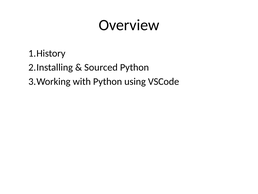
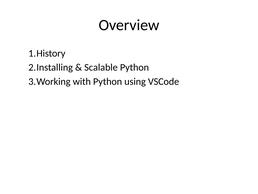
Sourced: Sourced -> Scalable (101, 67)
